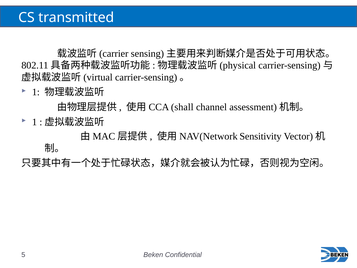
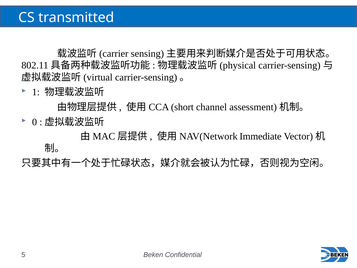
shall: shall -> short (182, 107)
1: 1 -> 0 (35, 122)
Sensitivity: Sensitivity -> Immediate (261, 136)
